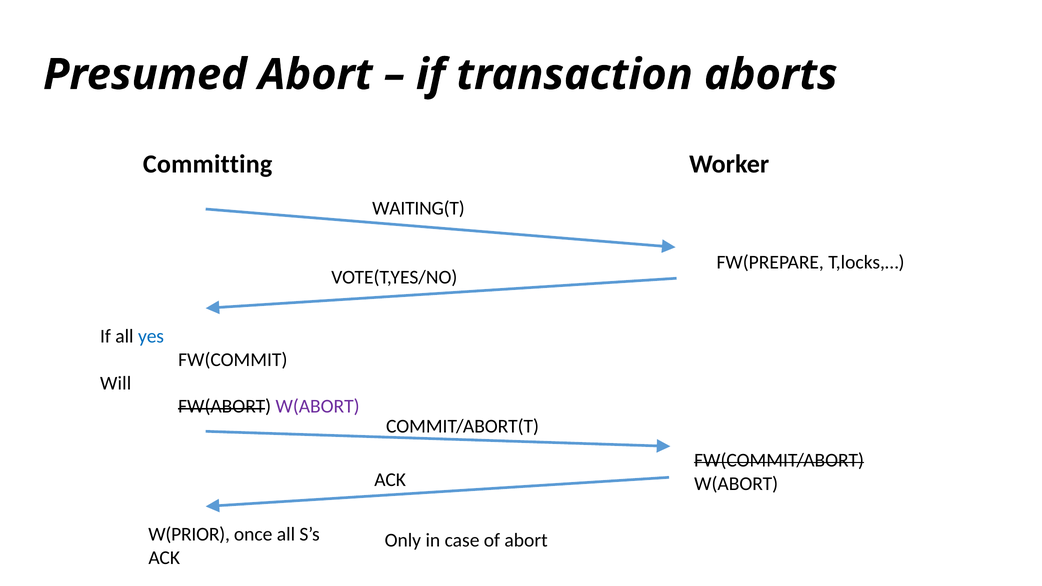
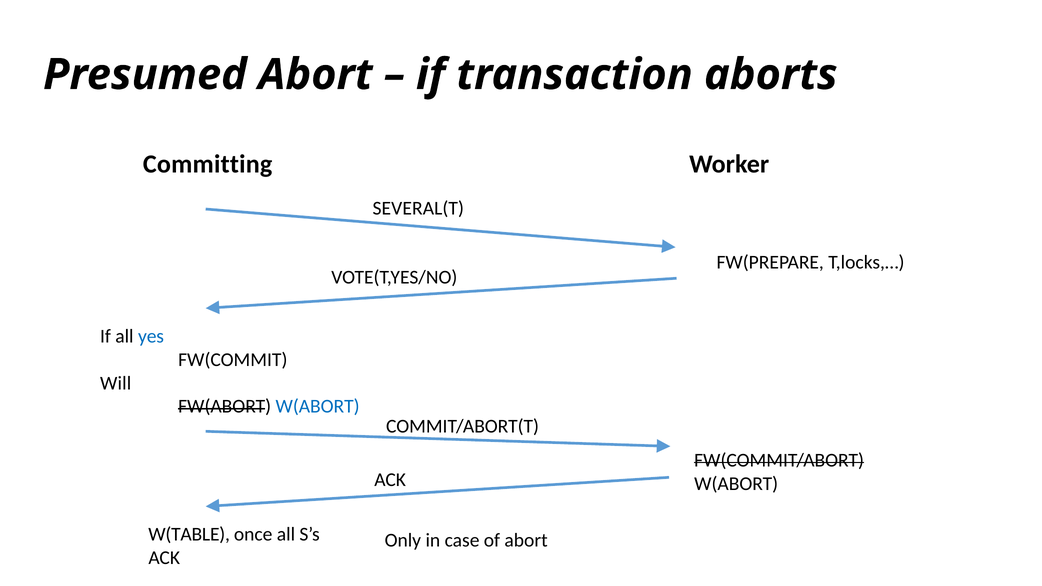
WAITING(T: WAITING(T -> SEVERAL(T (418, 209)
W(ABORT colour: purple -> blue (318, 407)
W(PRIOR: W(PRIOR -> W(TABLE (189, 535)
